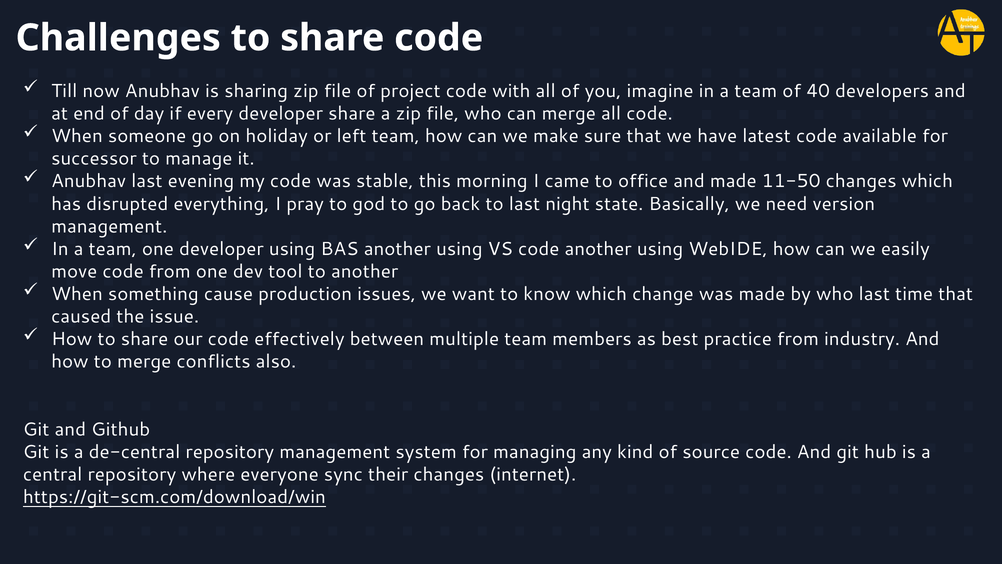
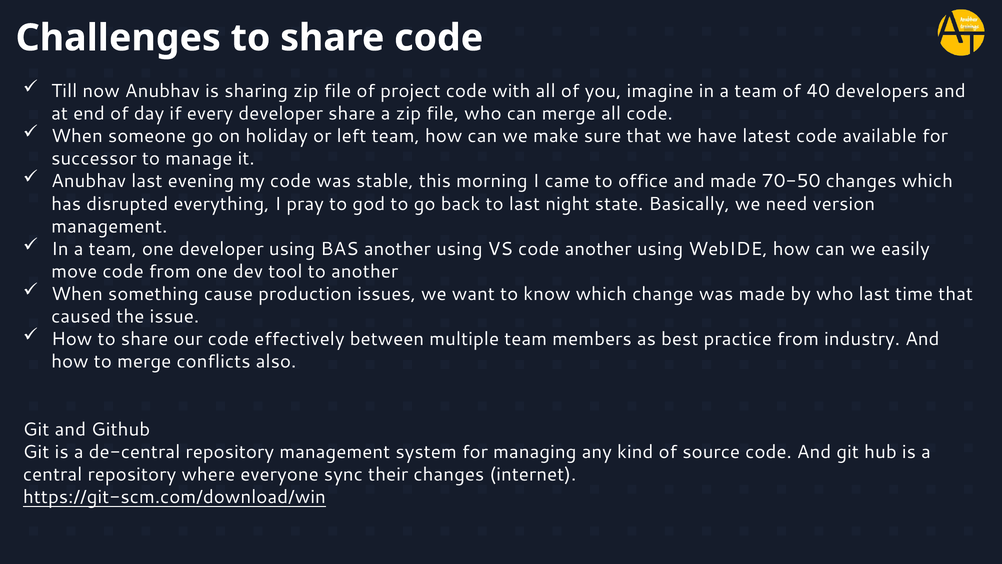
11-50: 11-50 -> 70-50 (791, 181)
